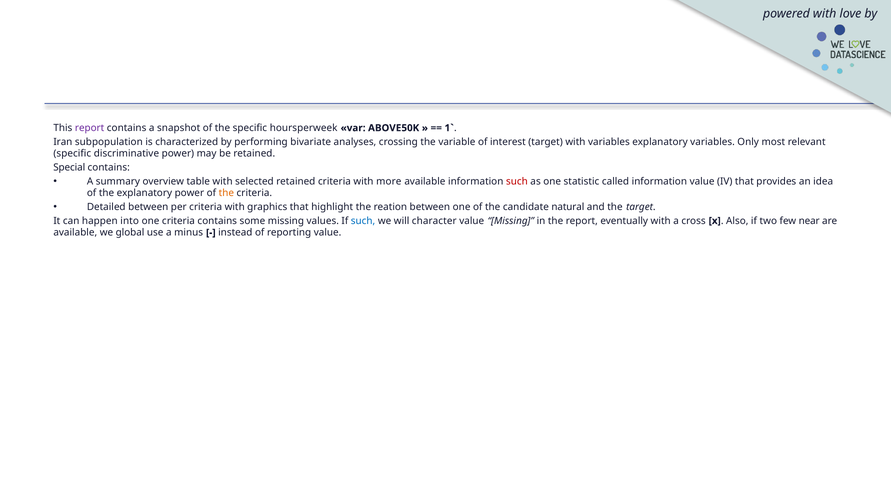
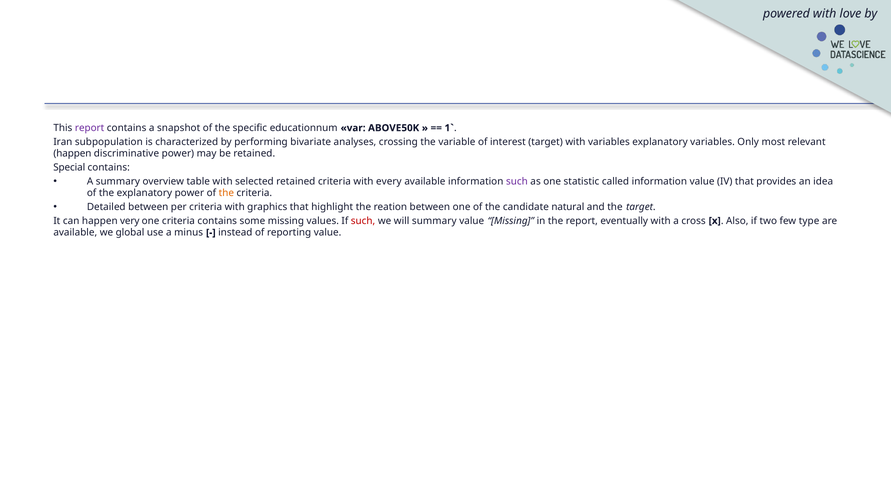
hoursperweek: hoursperweek -> educationnum (304, 128)
specific: specific -> happen (72, 154)
more: more -> every (389, 181)
such colour: red -> purple (517, 181)
into: into -> very (130, 221)
such colour: blue -> red (363, 221)
will character: character -> summary (434, 221)
near: near -> type (809, 221)
